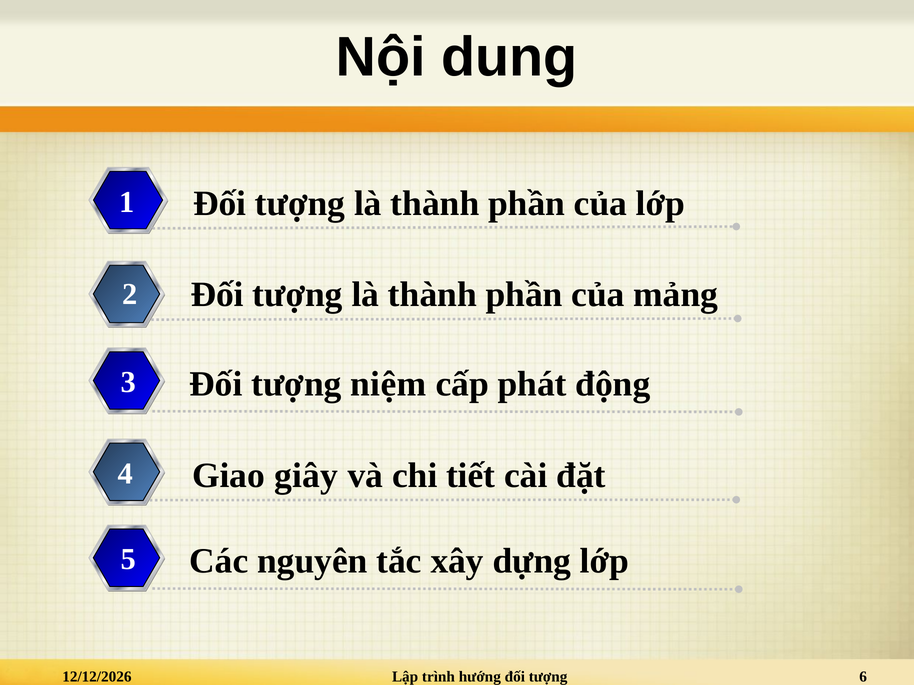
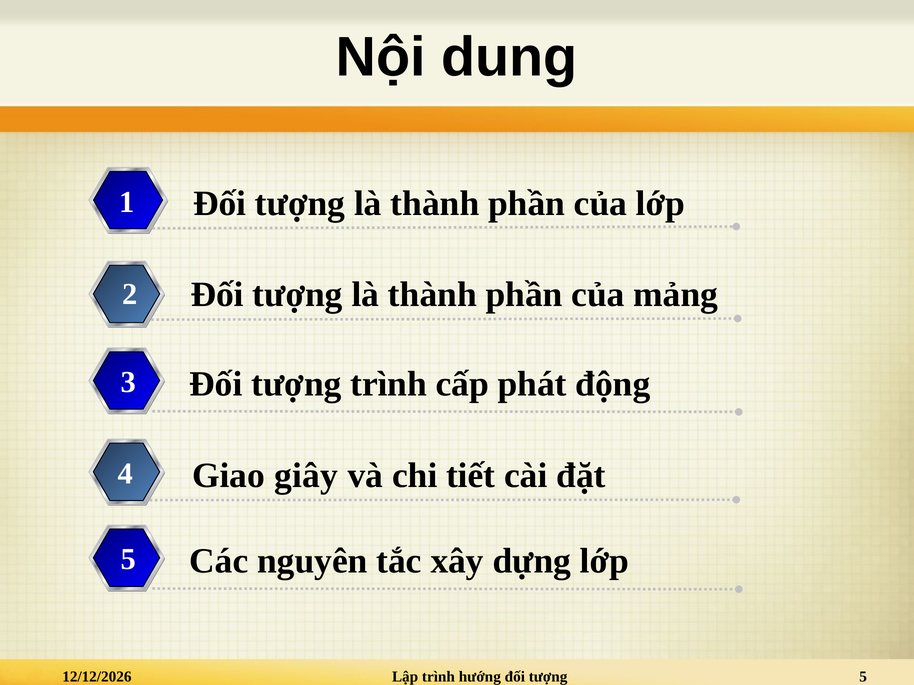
tượng niệm: niệm -> trình (389, 384)
tượng 6: 6 -> 5 (863, 677)
